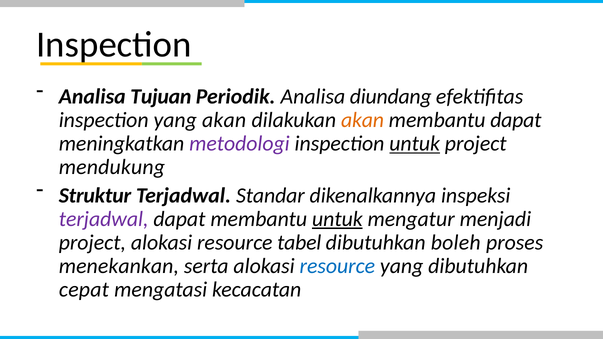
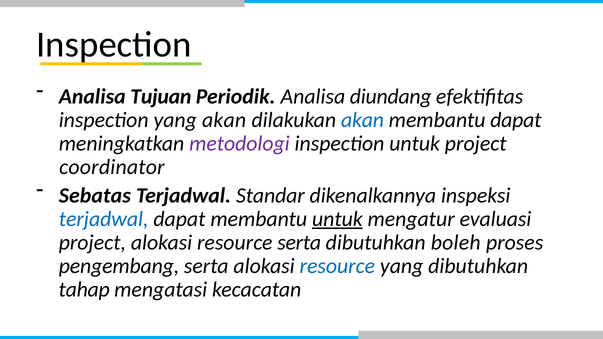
akan colour: orange -> blue (363, 120)
untuk underline: present -> none (415, 144)
mendukung: mendukung -> coordinator (112, 167)
Struktur: Struktur -> Sebatas (95, 196)
terjadwal colour: purple -> blue (104, 219)
menjadi: menjadi -> evaluasi (495, 219)
resource tabel: tabel -> serta (299, 243)
menekankan: menekankan -> pengembang (119, 266)
cepat: cepat -> tahap (84, 290)
